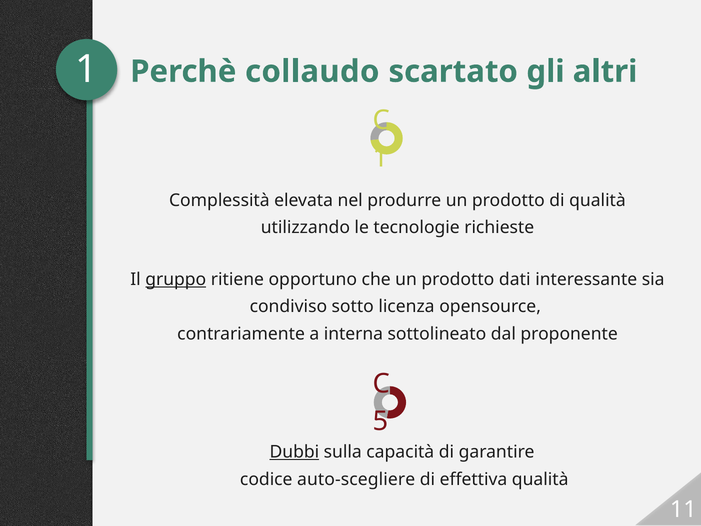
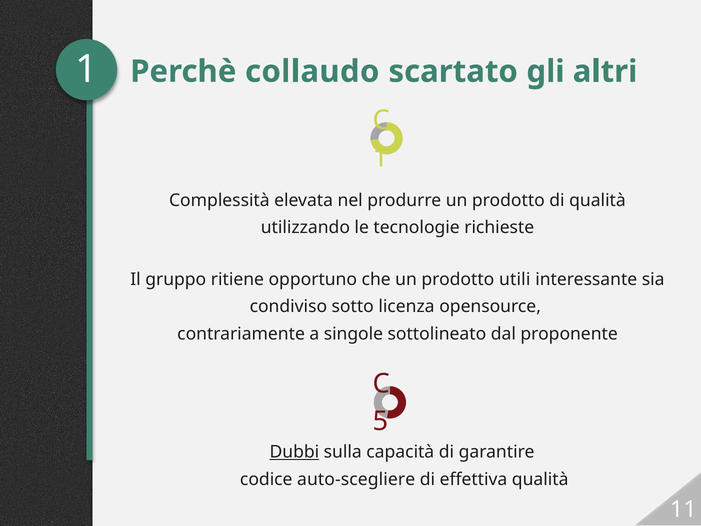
gruppo underline: present -> none (176, 279)
dati: dati -> utili (515, 279)
interna: interna -> singole (353, 334)
